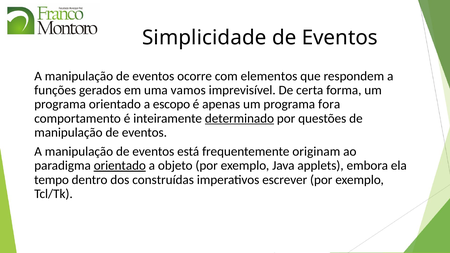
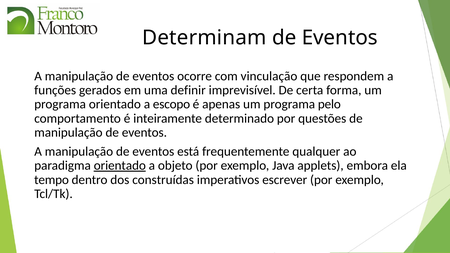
Simplicidade: Simplicidade -> Determinam (204, 38)
elementos: elementos -> vinculação (269, 76)
vamos: vamos -> definir (188, 90)
fora: fora -> pelo (329, 104)
determinado underline: present -> none (239, 119)
originam: originam -> qualquer (316, 152)
